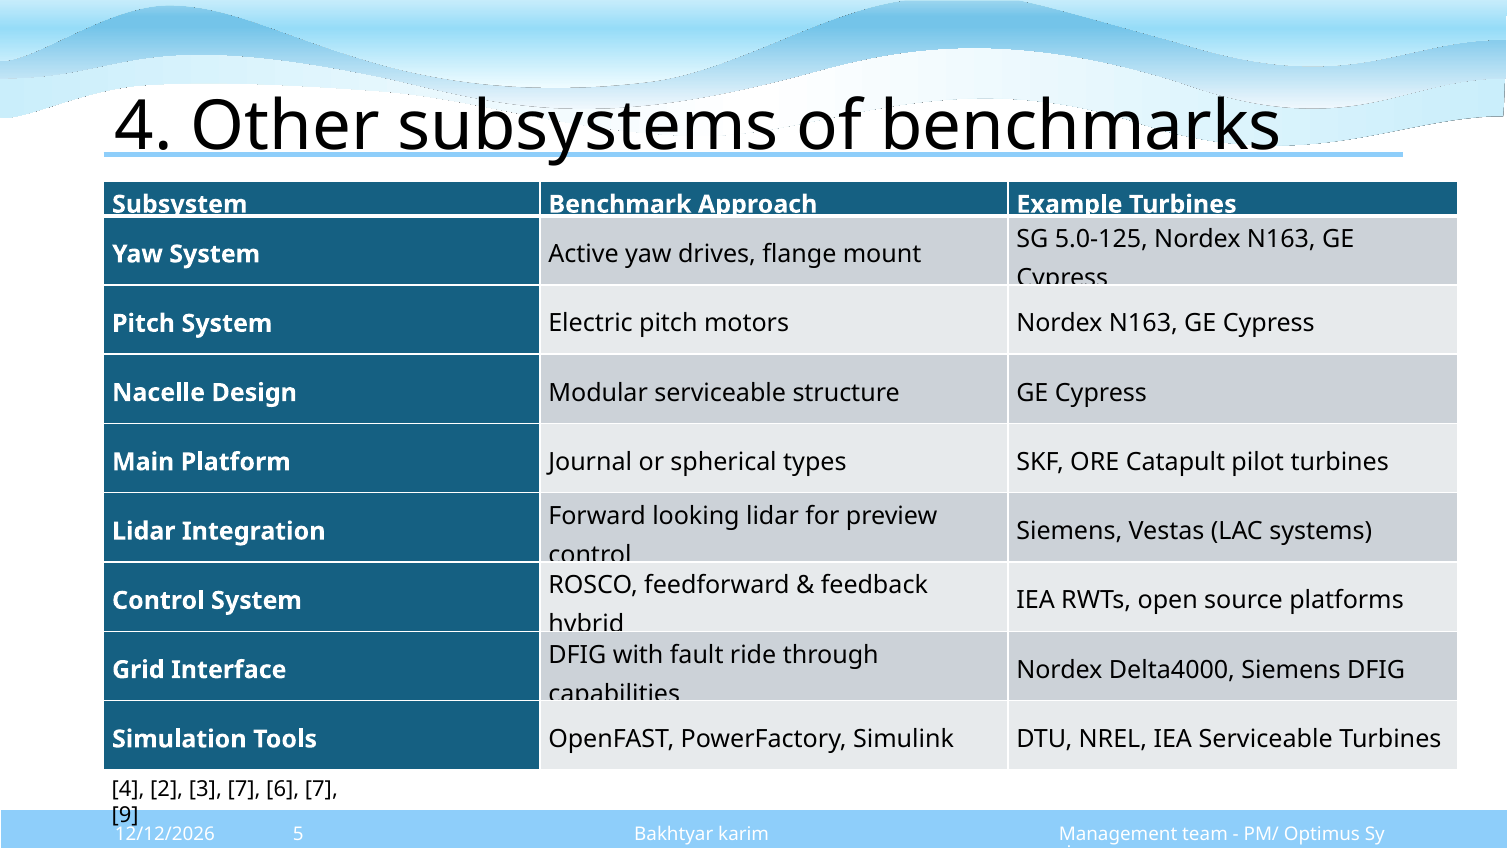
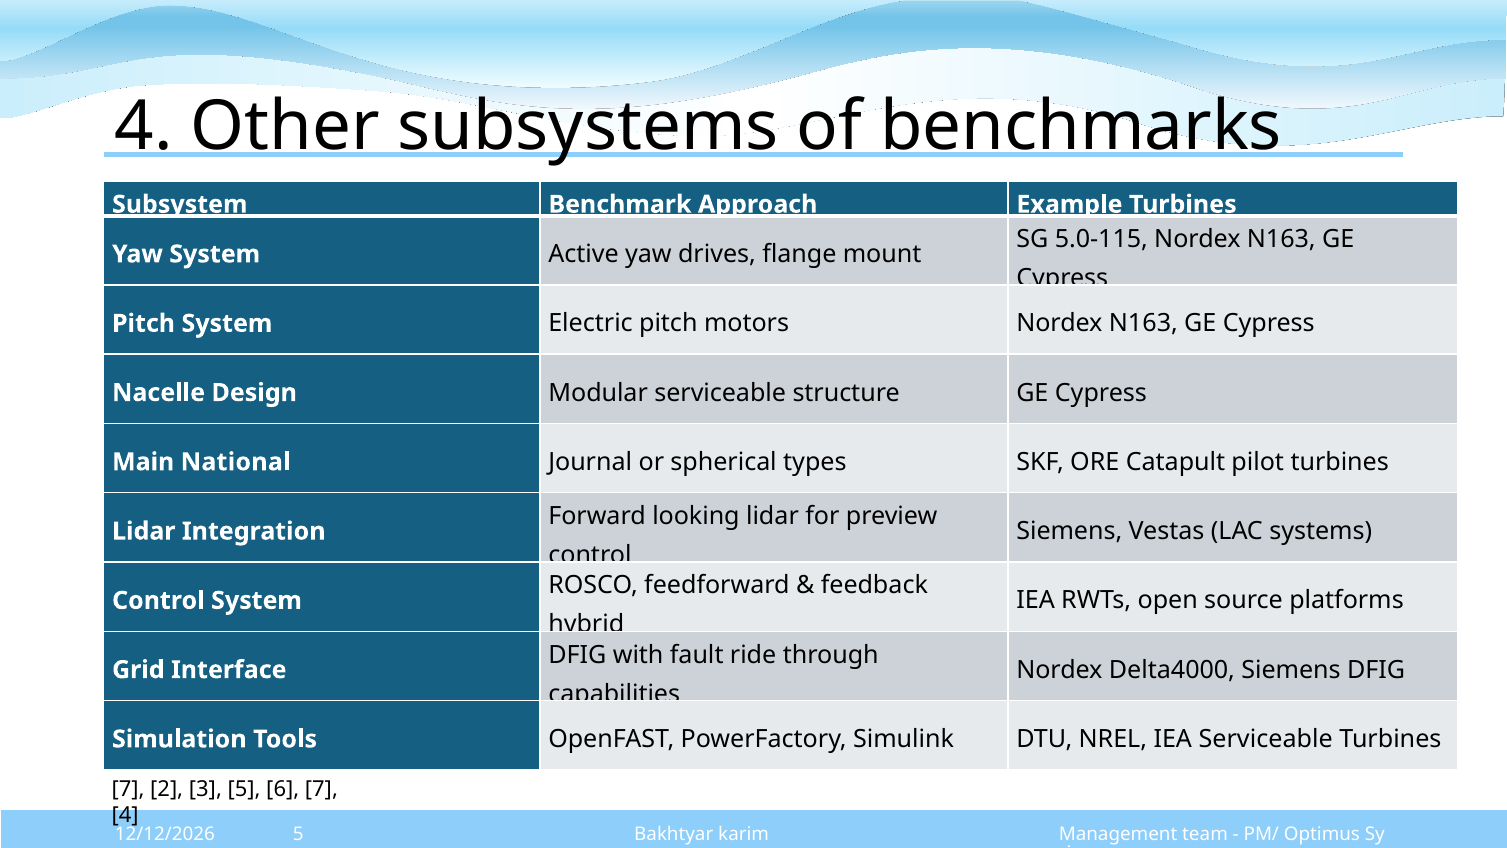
5.0-125: 5.0-125 -> 5.0-115 (1101, 239)
Platform: Platform -> National (236, 462)
4: 4 -> 7 (128, 789)
3 7: 7 -> 5 (244, 789)
9: 9 -> 4 (125, 815)
